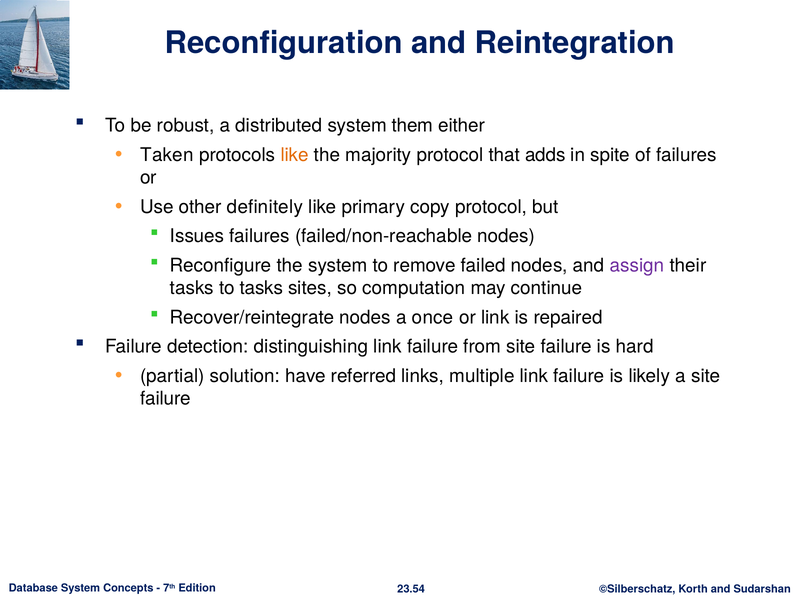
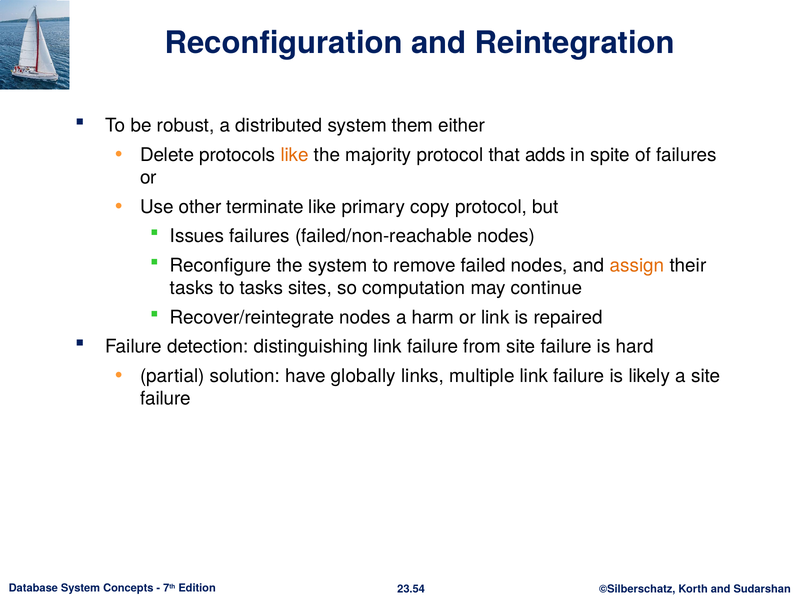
Taken: Taken -> Delete (167, 155)
definitely: definitely -> terminate (265, 207)
assign colour: purple -> orange (637, 266)
once: once -> harm (433, 318)
referred: referred -> globally (363, 376)
